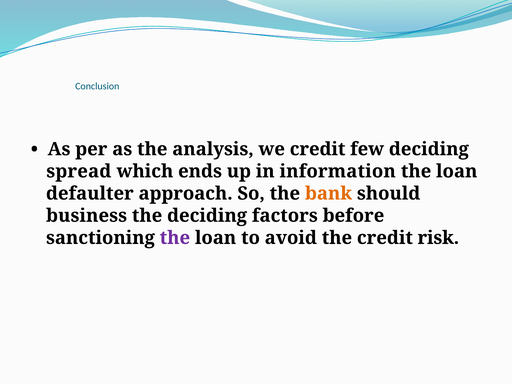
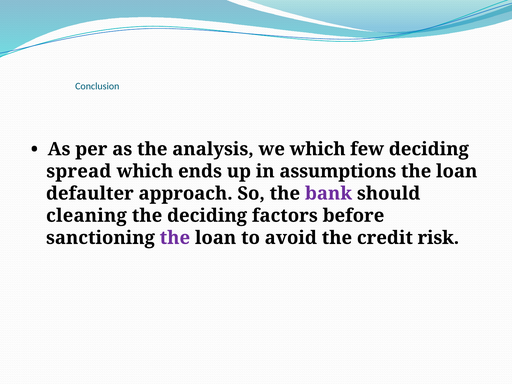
we credit: credit -> which (318, 149)
information: information -> assumptions (338, 171)
bank colour: orange -> purple (328, 193)
business: business -> cleaning (86, 216)
